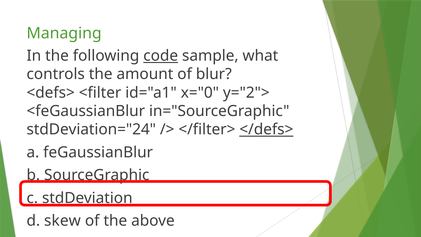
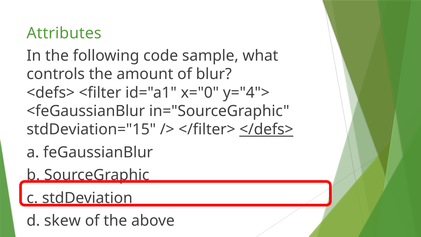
Managing: Managing -> Attributes (64, 33)
code underline: present -> none (161, 56)
y="2">: y="2"> -> y="4"> (246, 93)
stdDeviation="24: stdDeviation="24 -> stdDeviation="15 (91, 129)
